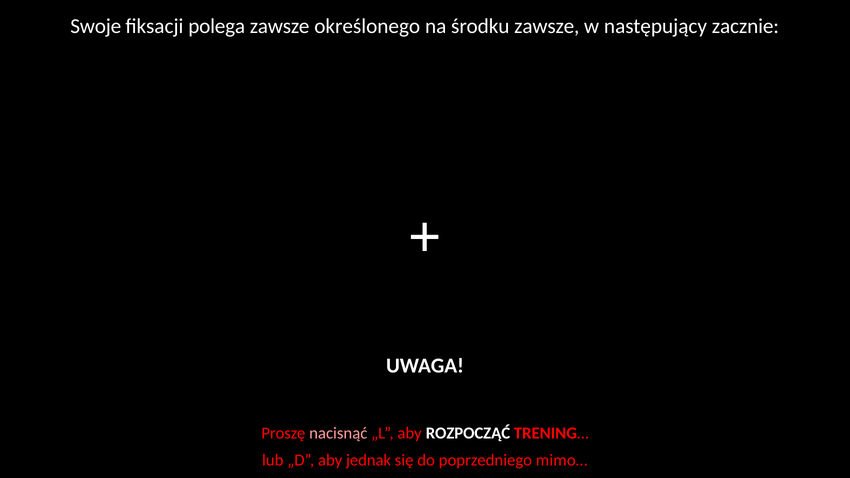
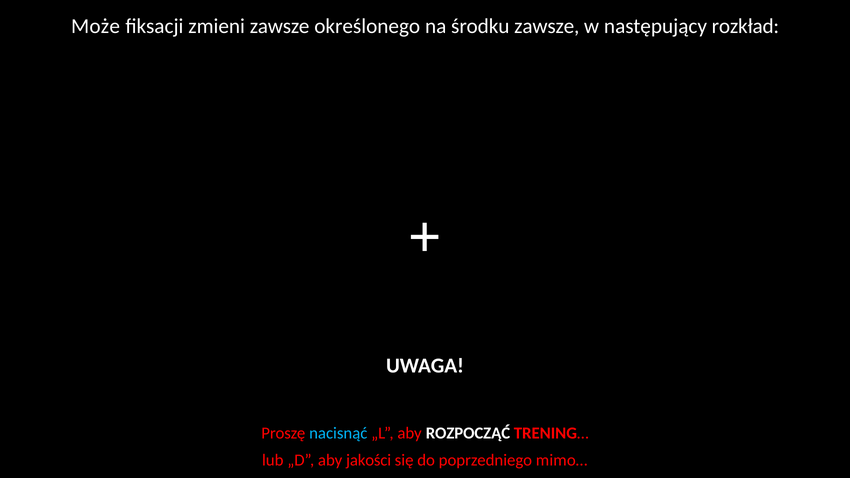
Swoje: Swoje -> Może (96, 26)
polega: polega -> zmieni (217, 26)
zacznie: zacznie -> rozkład (745, 26)
nacisnąć colour: pink -> light blue (338, 433)
jednak: jednak -> jakości (369, 460)
